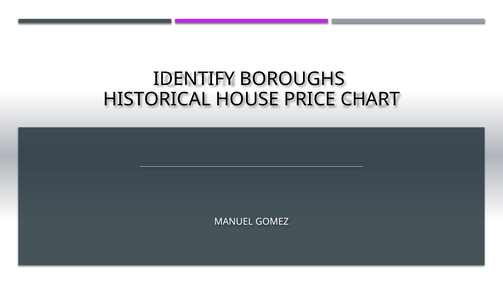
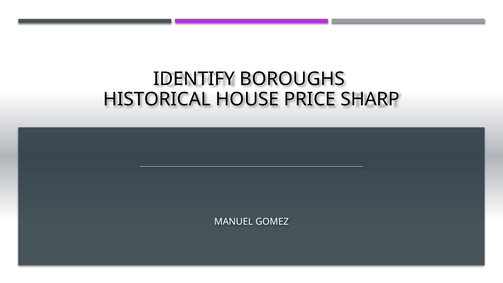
CHART: CHART -> SHARP (370, 99)
